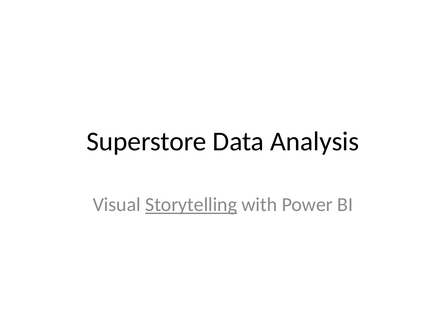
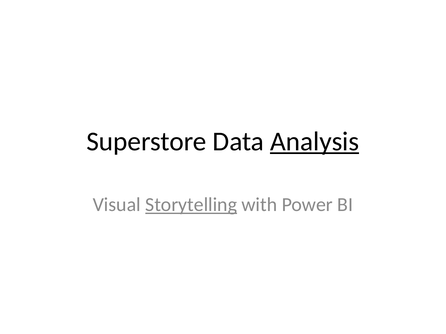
Analysis underline: none -> present (315, 142)
